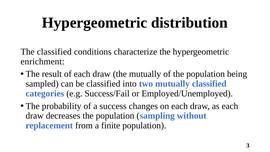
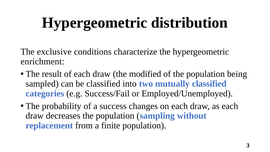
The classified: classified -> exclusive (54, 52)
the mutually: mutually -> modified (145, 74)
